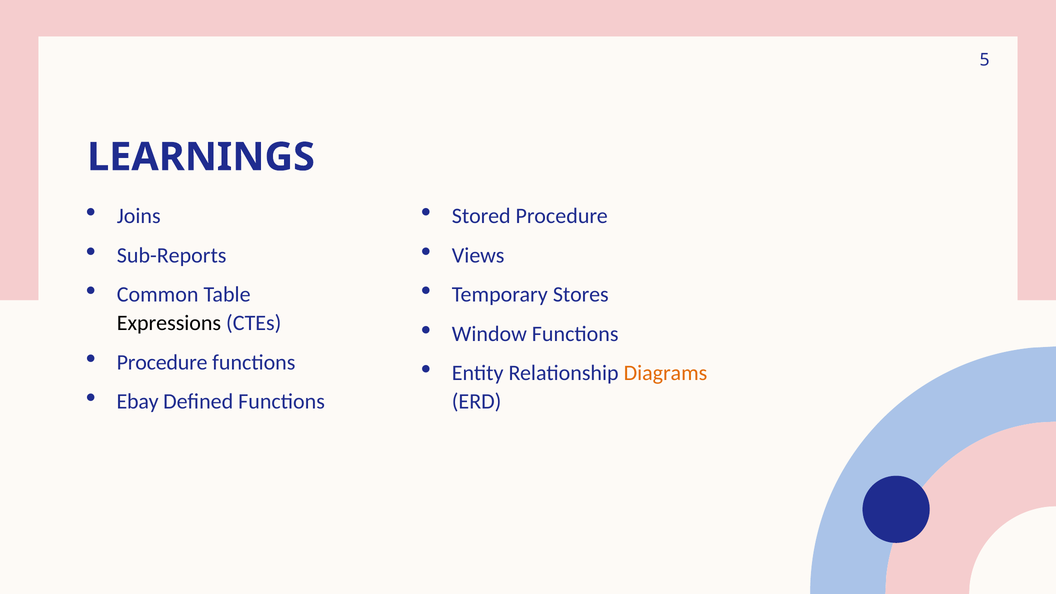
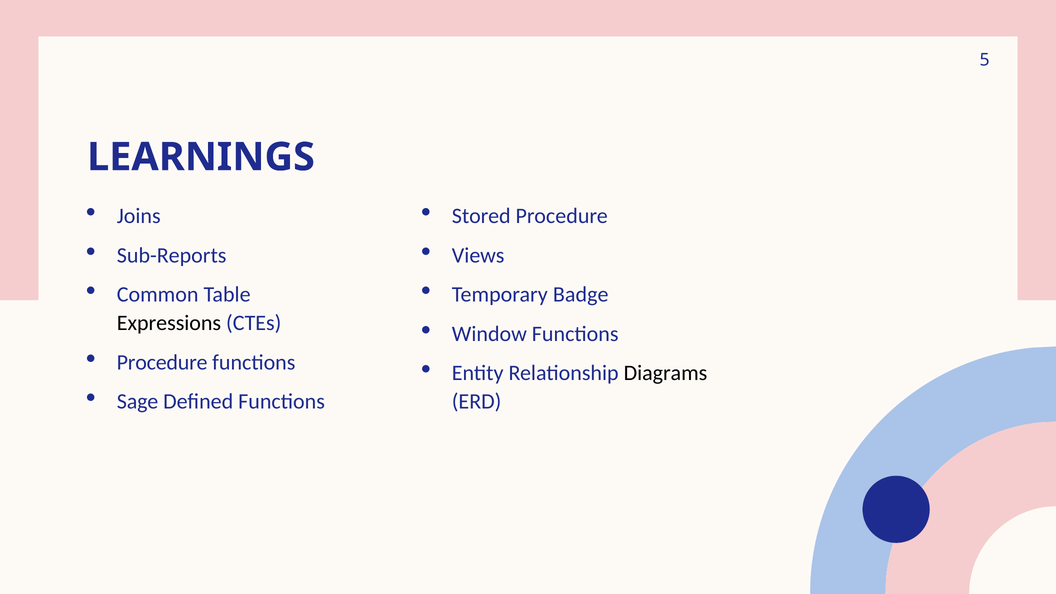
Stores: Stores -> Badge (581, 295)
Diagrams colour: orange -> black (665, 373)
Ebay: Ebay -> Sage (138, 402)
